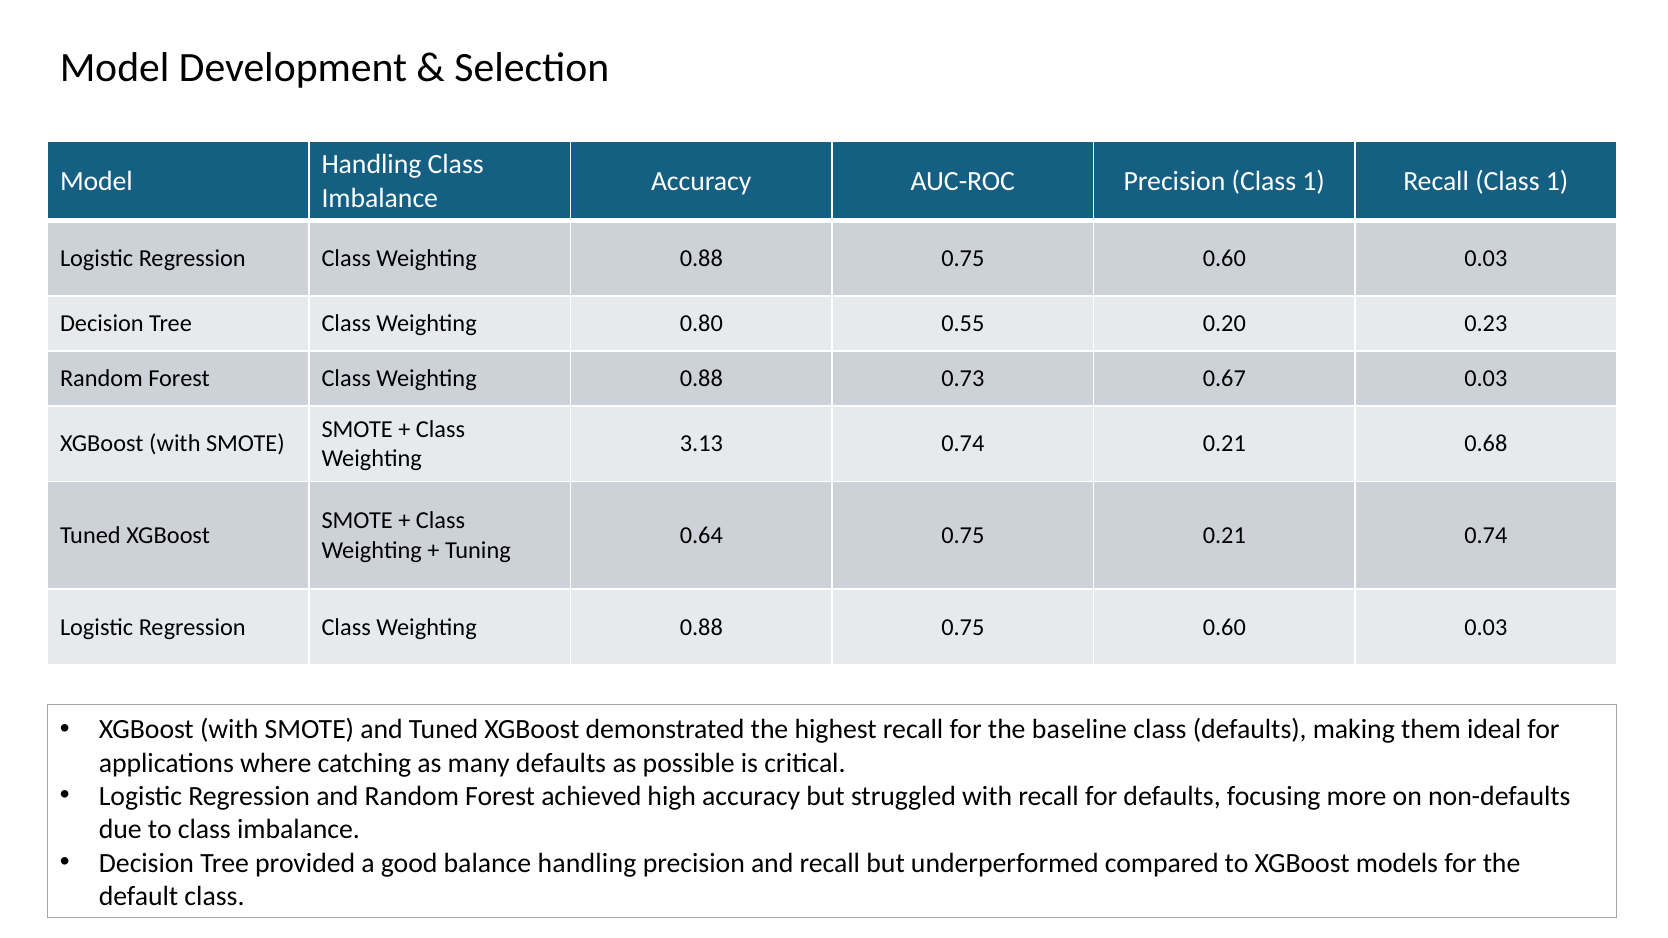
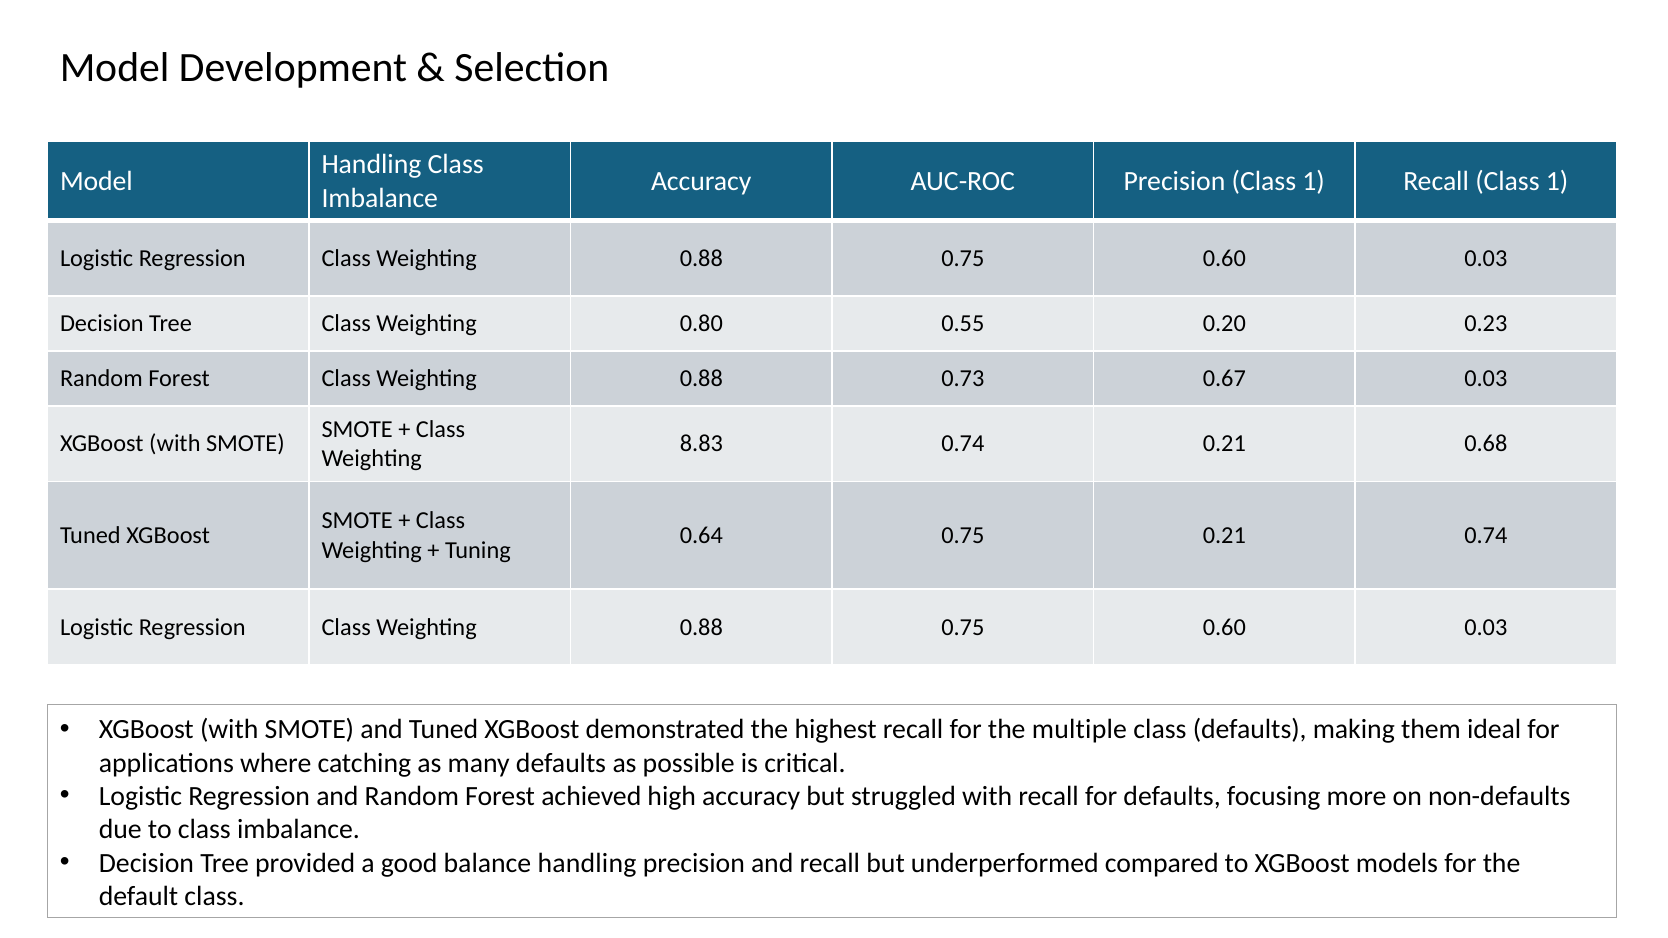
3.13: 3.13 -> 8.83 (701, 444)
baseline: baseline -> multiple (1079, 730)
